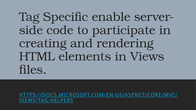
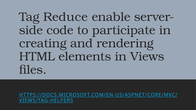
Specific: Specific -> Reduce (65, 17)
